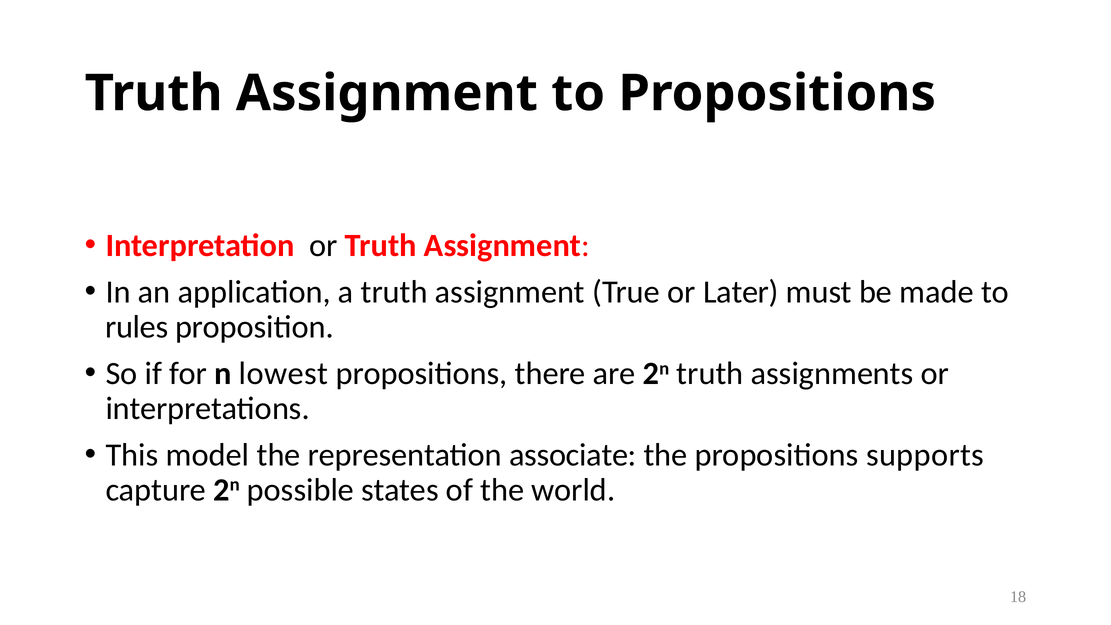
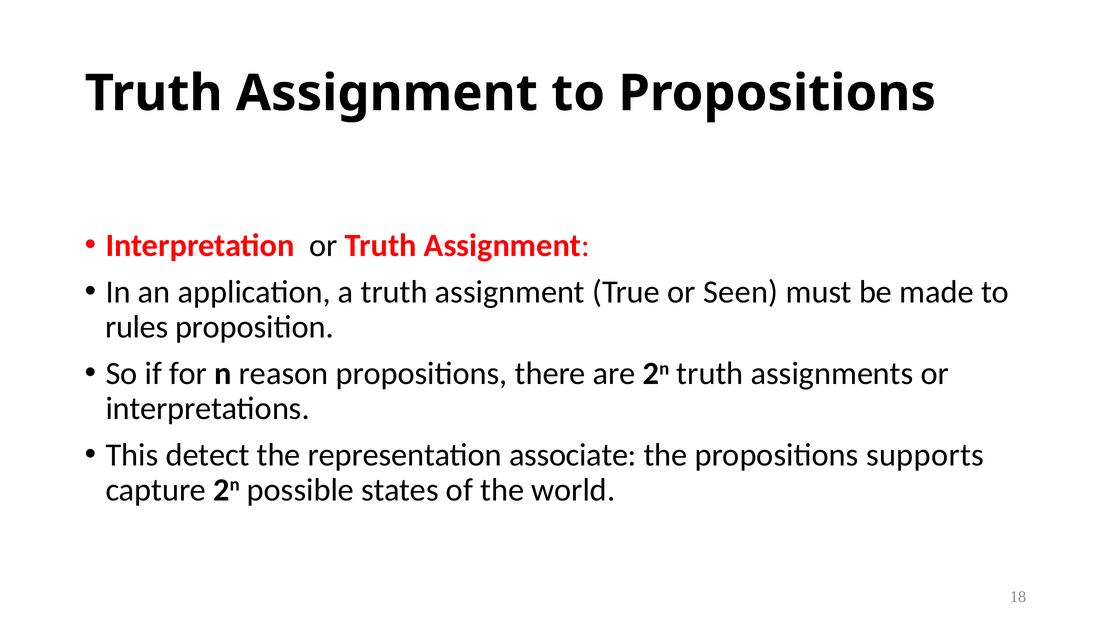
Later: Later -> Seen (741, 292)
lowest: lowest -> reason (284, 373)
model: model -> detect (208, 455)
